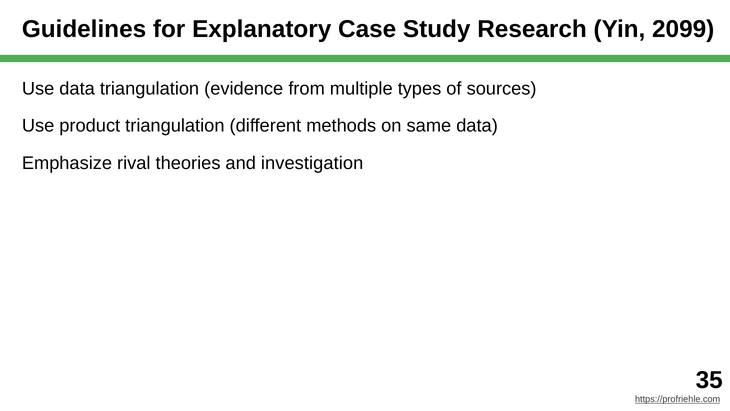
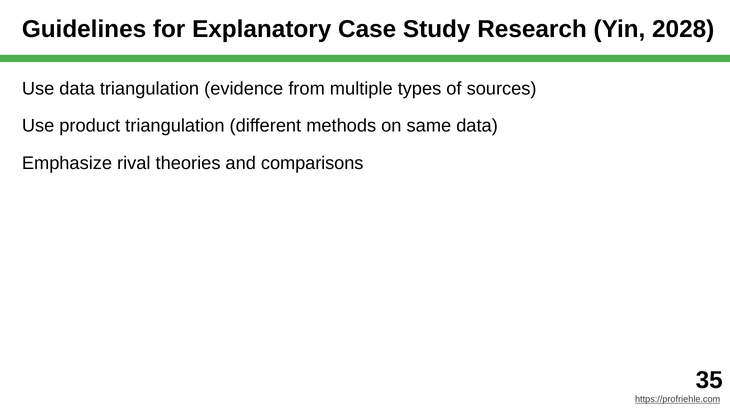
2099: 2099 -> 2028 (683, 29)
investigation: investigation -> comparisons (312, 163)
